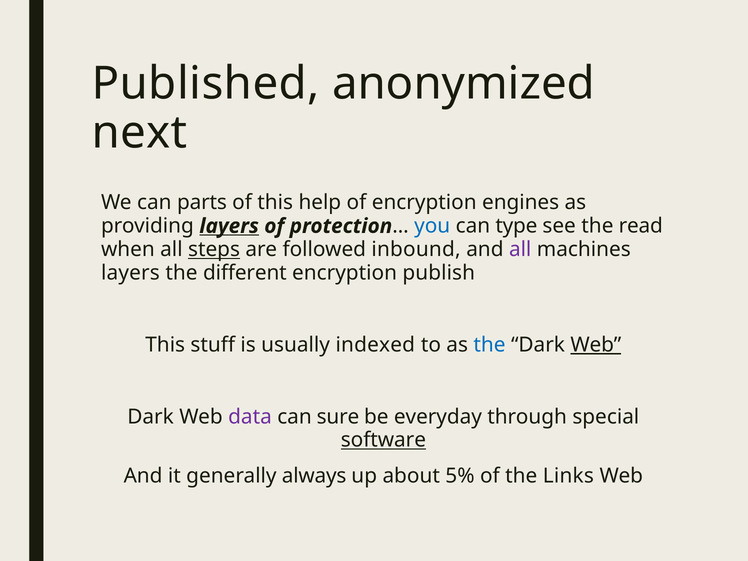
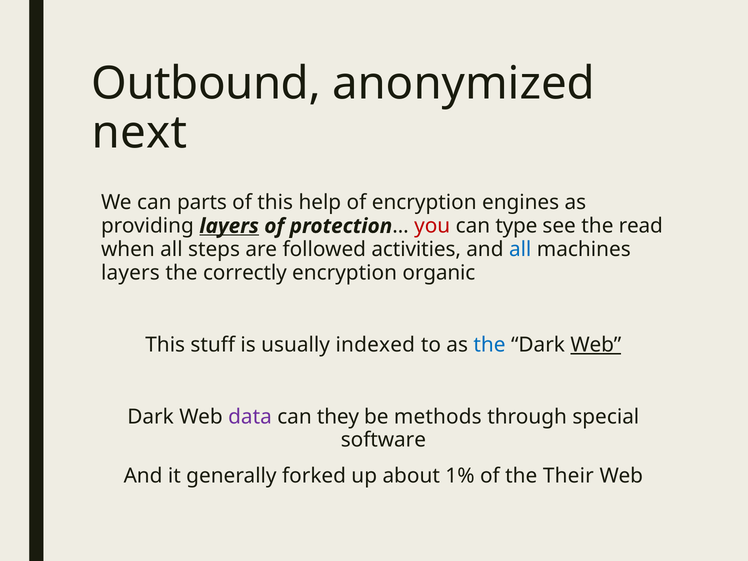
Published: Published -> Outbound (206, 84)
you colour: blue -> red (432, 226)
steps underline: present -> none (214, 250)
inbound: inbound -> activities (416, 250)
all colour: purple -> blue (520, 250)
different: different -> correctly (245, 273)
publish: publish -> organic (439, 273)
sure: sure -> they (338, 417)
everyday: everyday -> methods (438, 417)
software underline: present -> none (383, 440)
always: always -> forked (314, 476)
5%: 5% -> 1% (460, 476)
Links: Links -> Their (568, 476)
